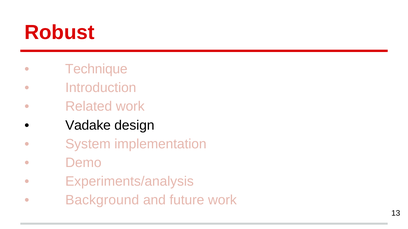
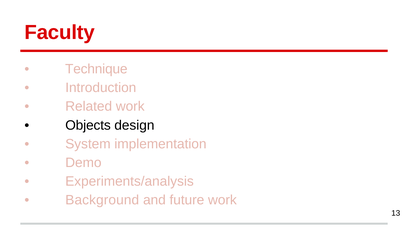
Robust: Robust -> Faculty (60, 33)
Vadake: Vadake -> Objects (88, 125)
